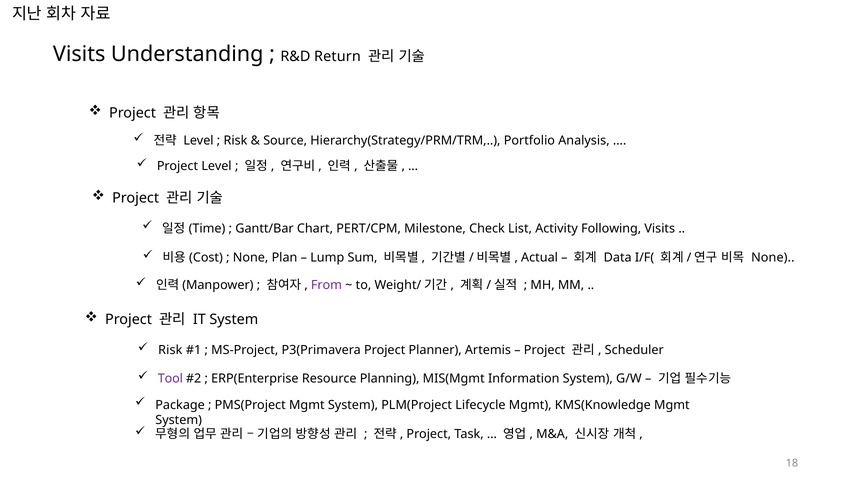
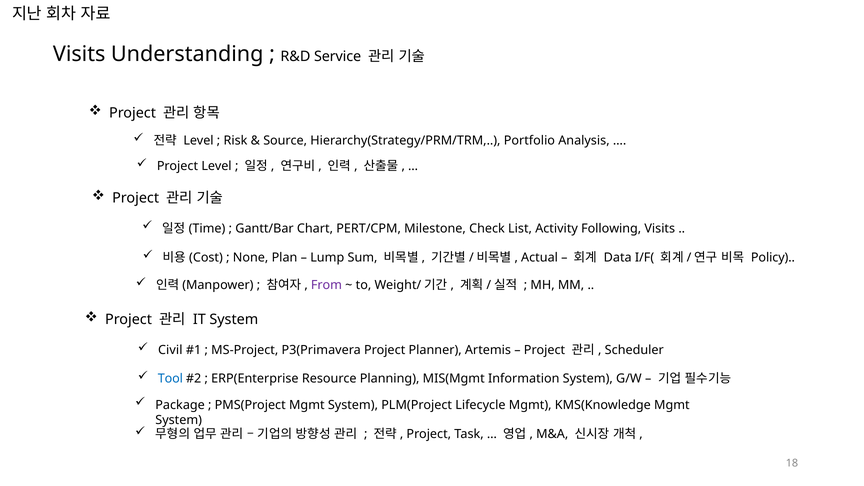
Return: Return -> Service (338, 57)
None: None -> Policy (773, 258)
Risk: Risk -> Civil (170, 350)
Tool colour: purple -> blue (170, 379)
